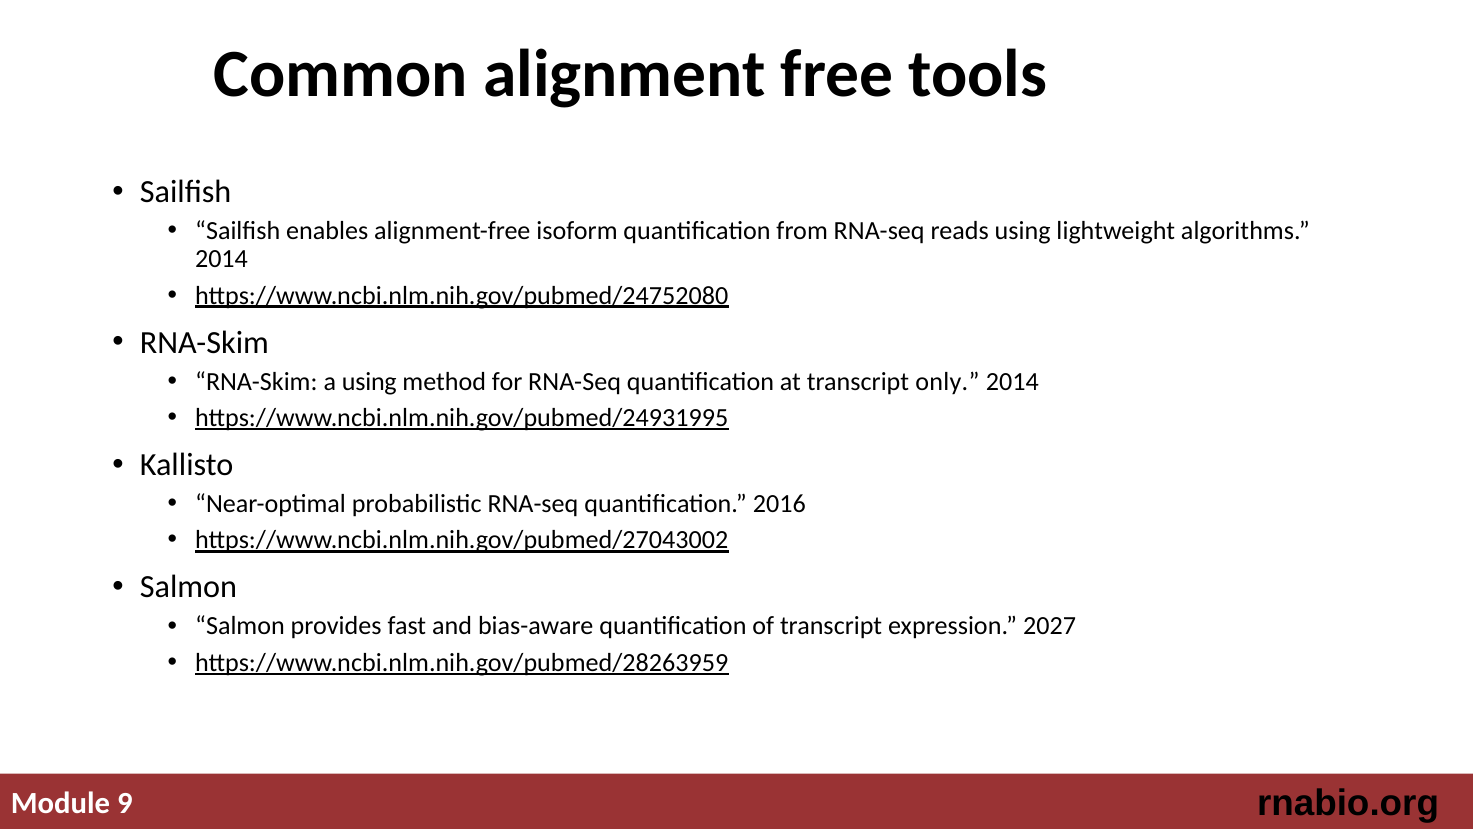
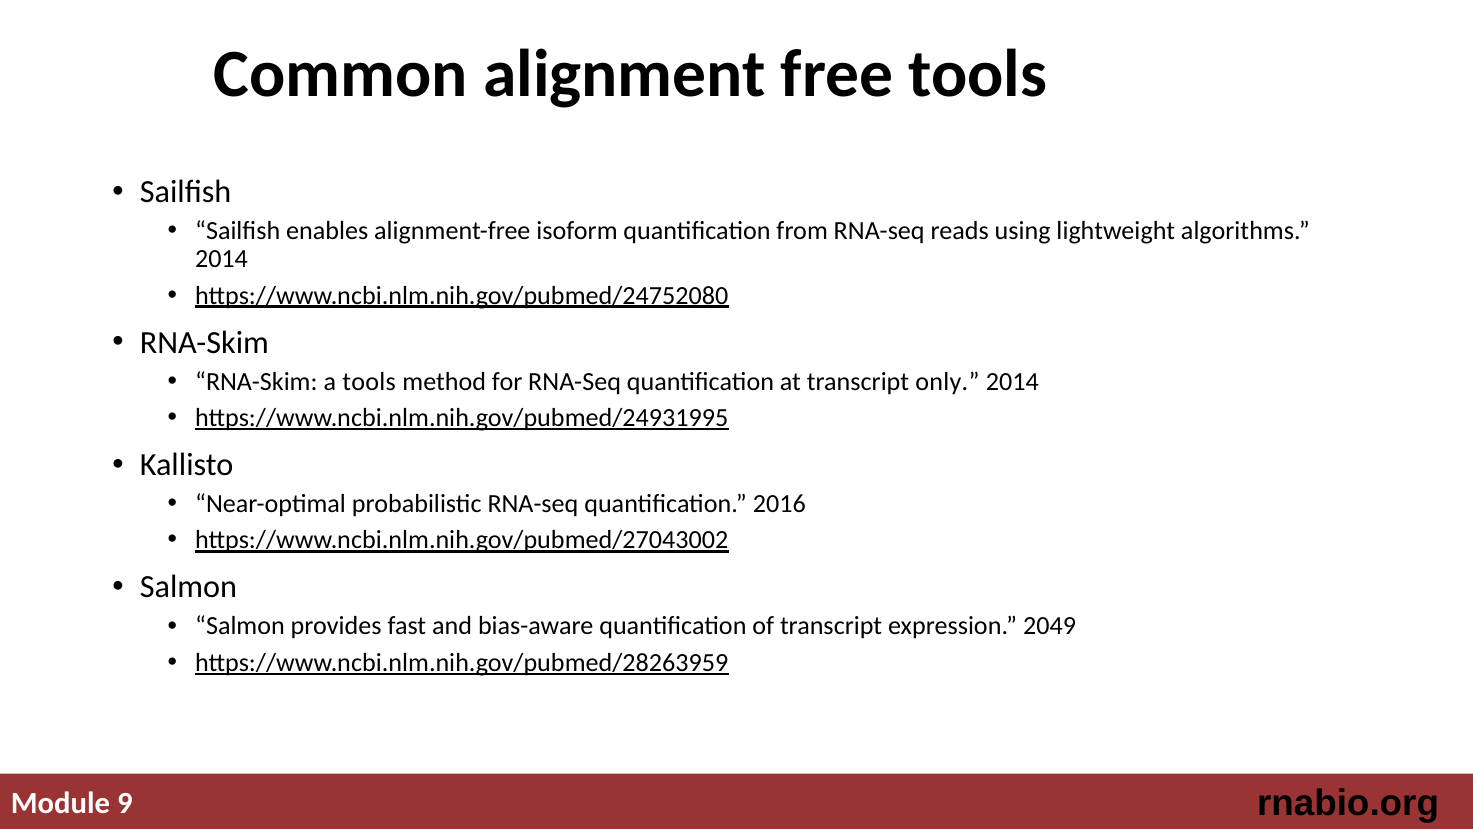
a using: using -> tools (369, 381)
2027: 2027 -> 2049 (1050, 626)
